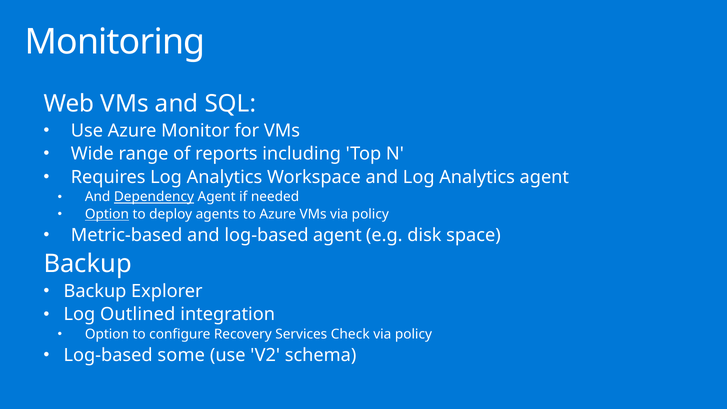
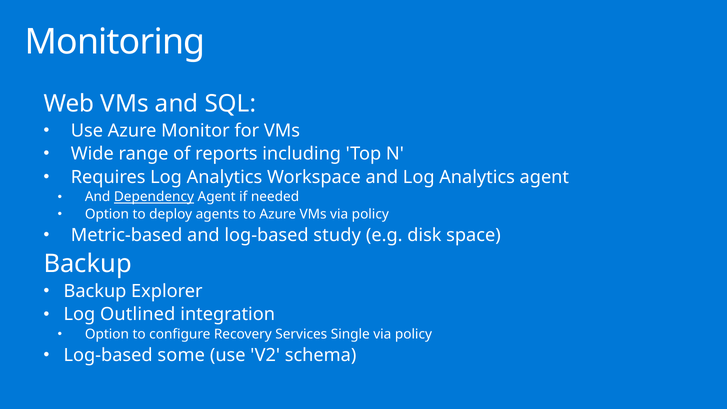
Option underline: present -> none (107, 214)
log-based agent: agent -> study (337, 235)
Check: Check -> Single (350, 334)
